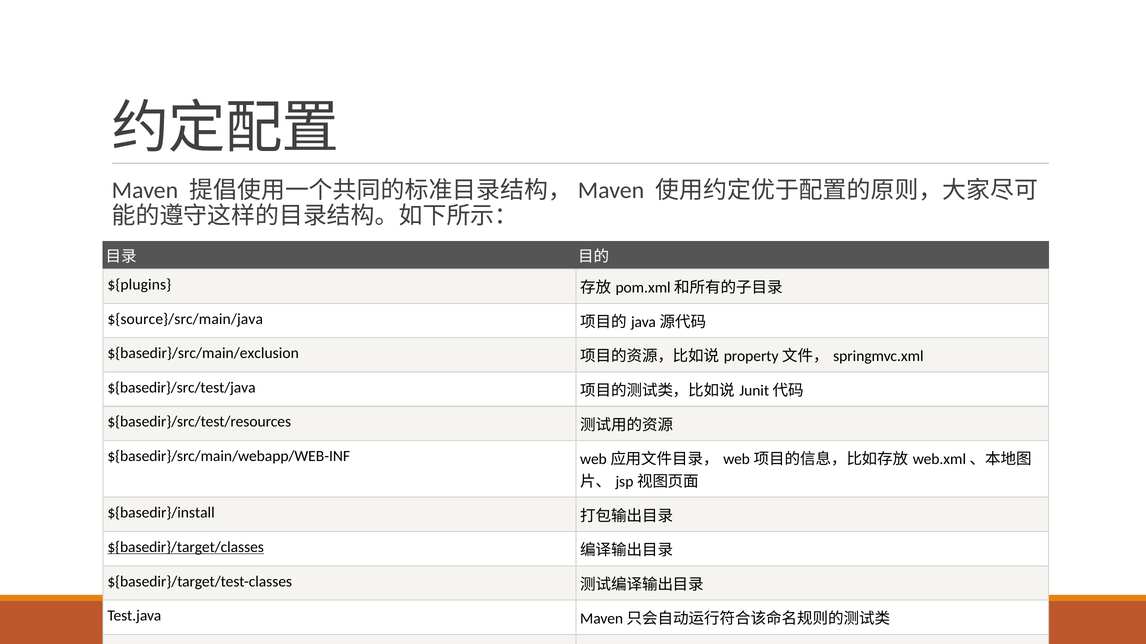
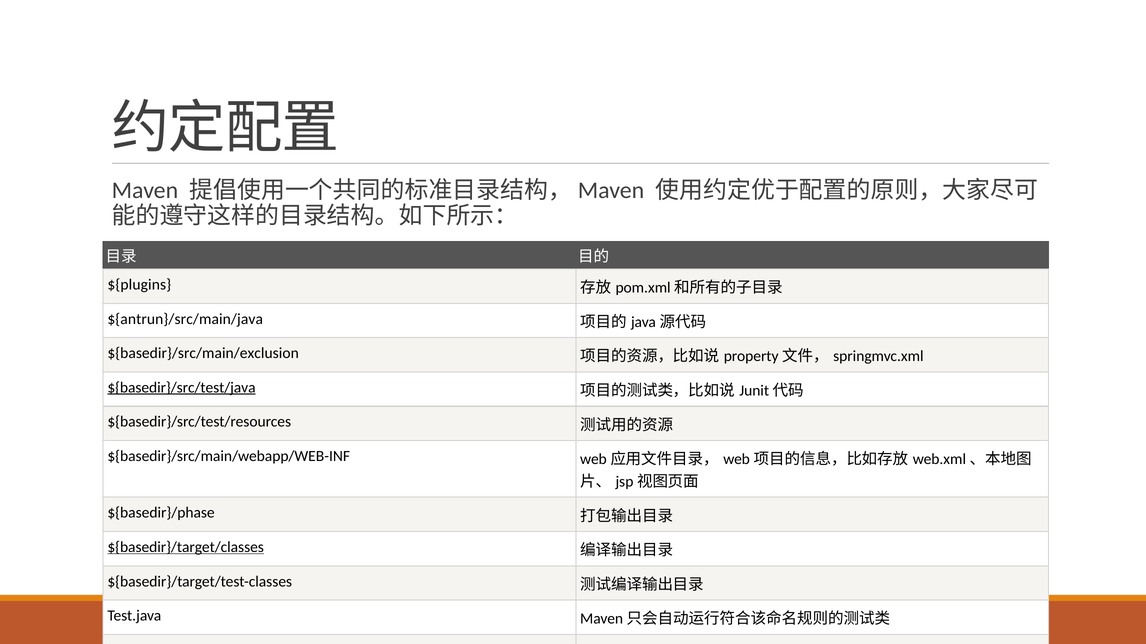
${source}/src/main/java: ${source}/src/main/java -> ${antrun}/src/main/java (185, 319)
${basedir}/src/test/java underline: none -> present (181, 388)
${basedir}/install: ${basedir}/install -> ${basedir}/phase (161, 513)
